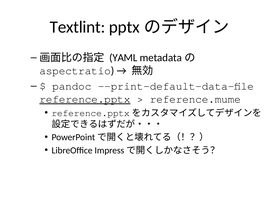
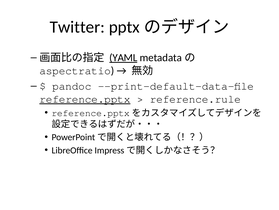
Textlint: Textlint -> Twitter (77, 27)
YAML underline: none -> present (123, 57)
reference.mume: reference.mume -> reference.rule (195, 99)
